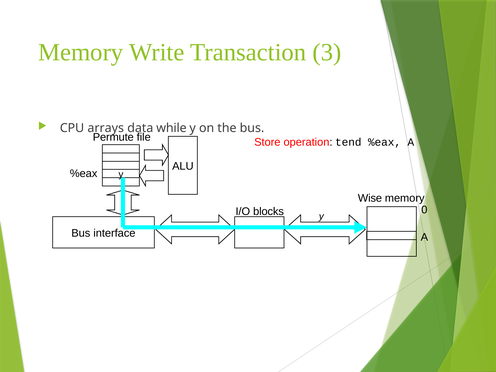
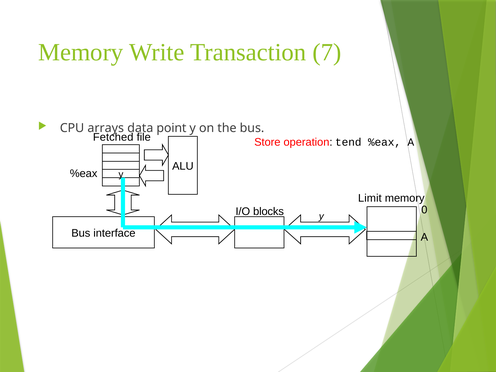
3: 3 -> 7 (327, 52)
while: while -> point (171, 128)
Permute: Permute -> Fetched (113, 137)
Wise: Wise -> Limit (370, 198)
